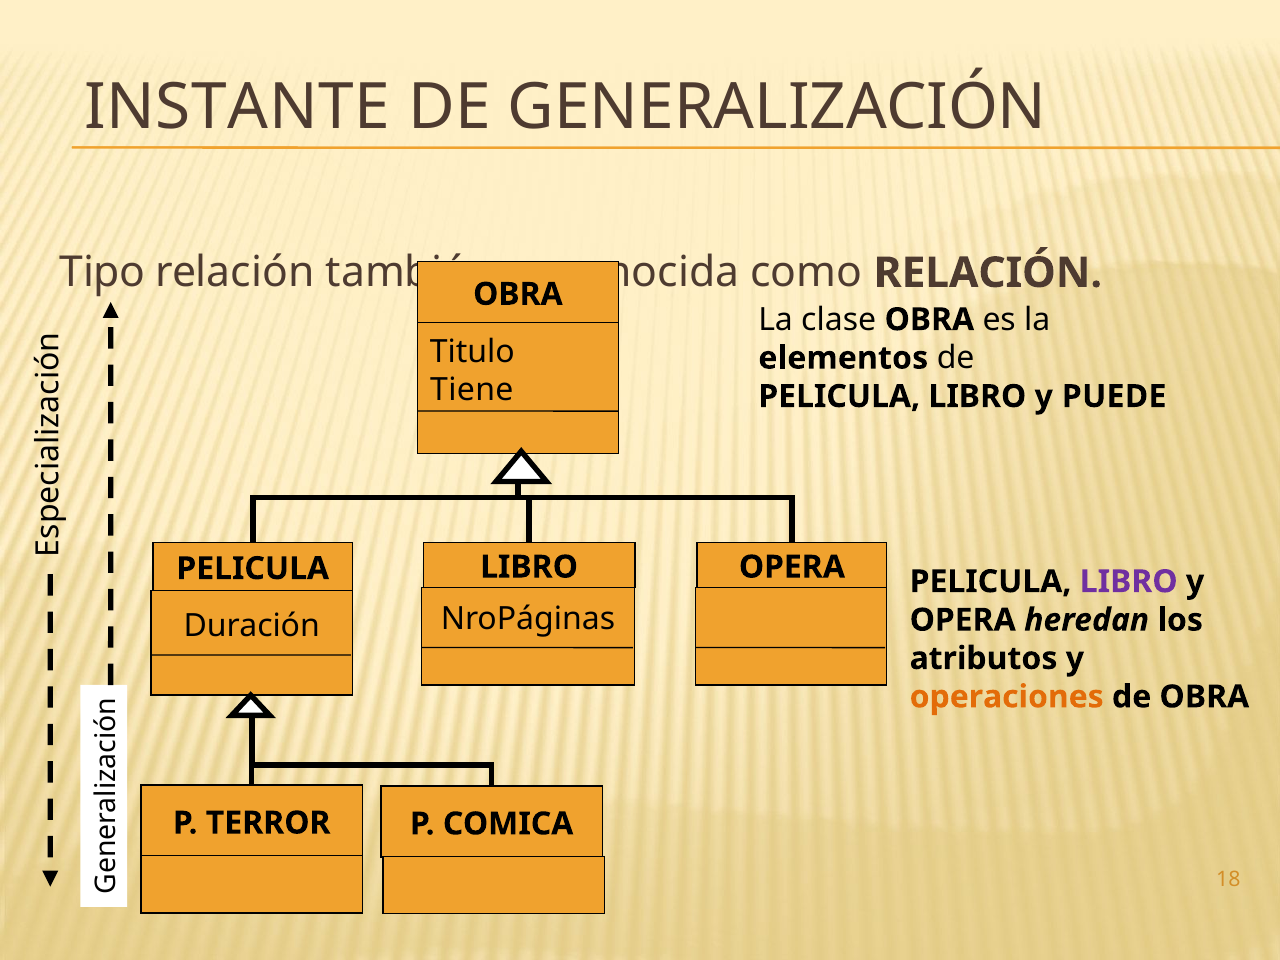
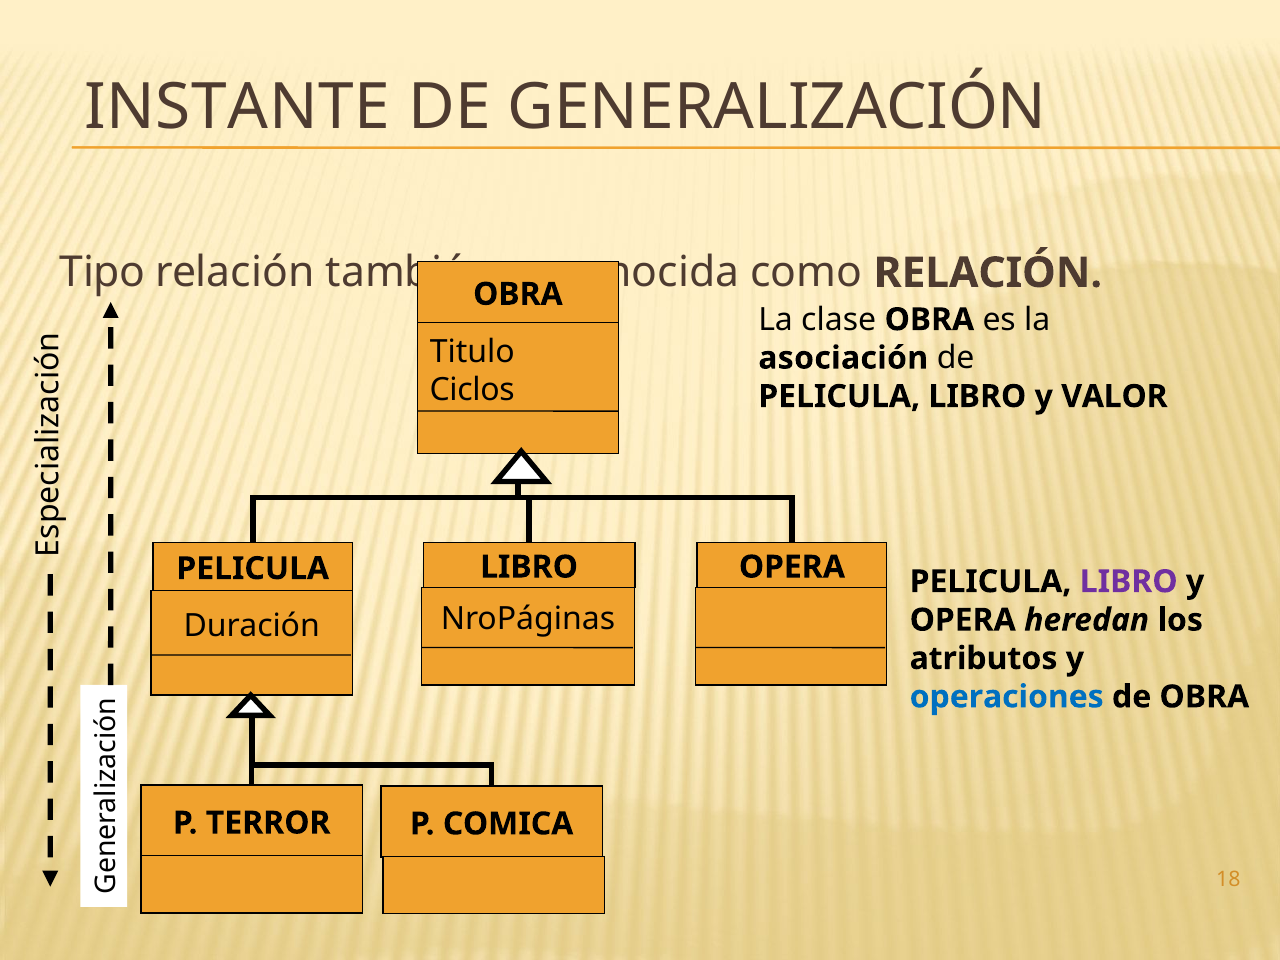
elementos: elementos -> asociación (843, 358)
Tiene: Tiene -> Ciclos (472, 390)
PUEDE: PUEDE -> VALOR (1114, 396)
operaciones colour: orange -> blue (1007, 697)
